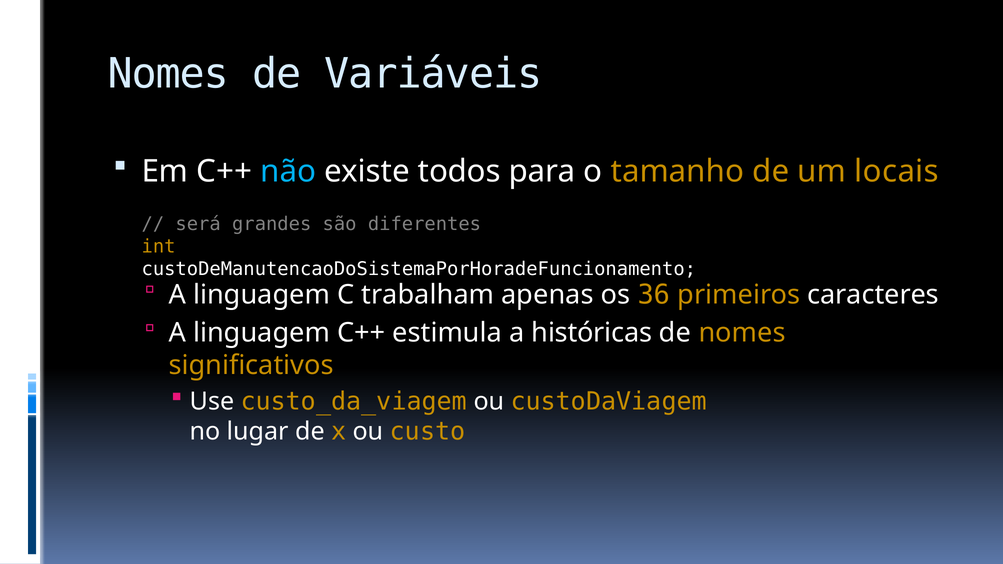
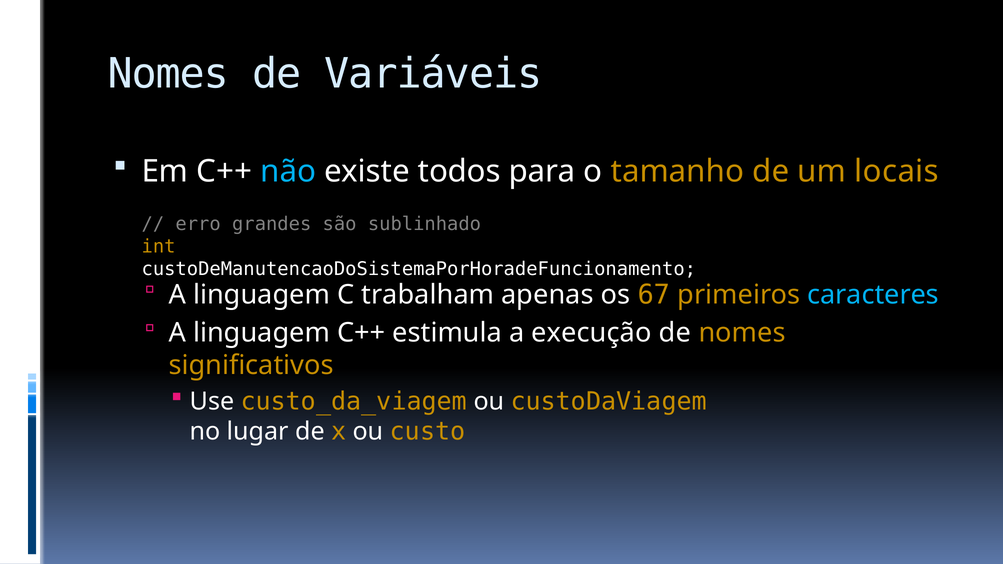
será: será -> erro (198, 224)
diferentes: diferentes -> sublinhado (424, 224)
36: 36 -> 67 (654, 295)
caracteres colour: white -> light blue (873, 295)
históricas: históricas -> execução (592, 333)
